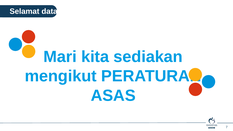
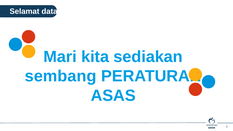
mengikut: mengikut -> sembang (61, 76)
